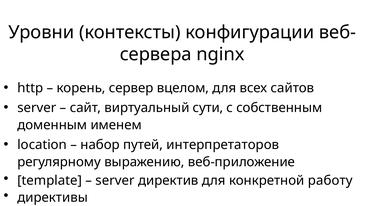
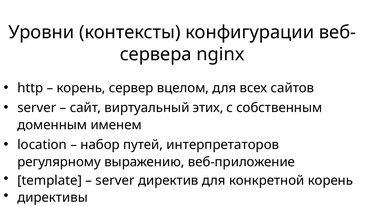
сути: сути -> этих (208, 108)
конкретной работу: работу -> корень (330, 180)
